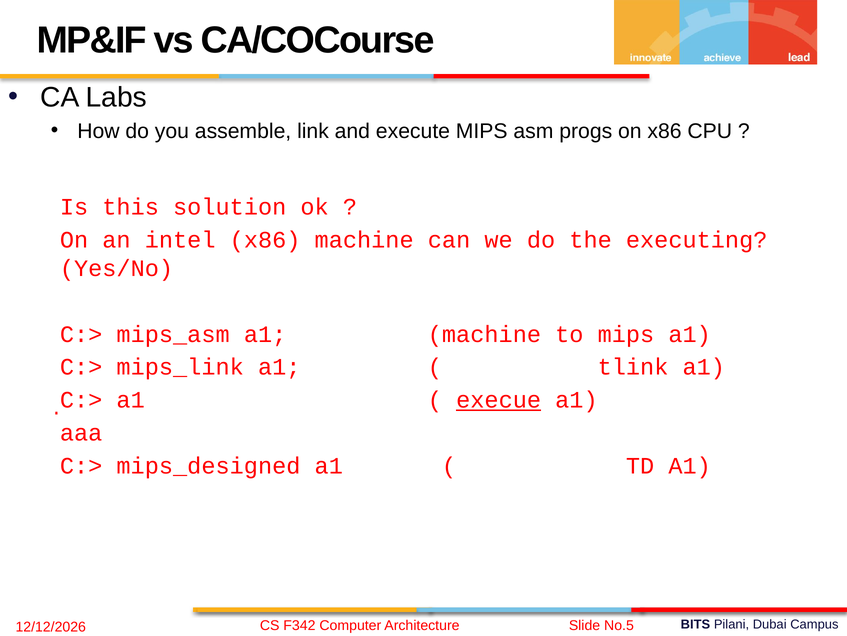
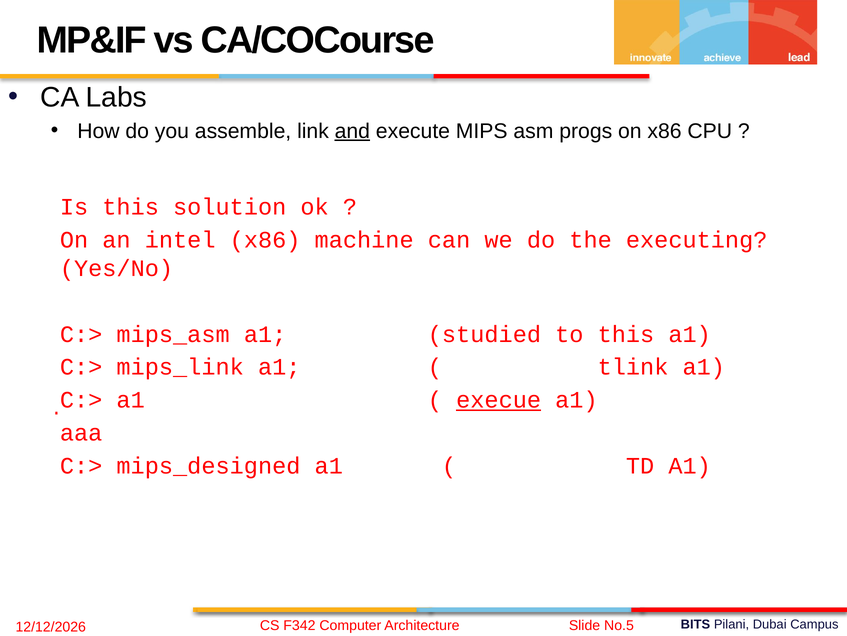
and underline: none -> present (352, 131)
a1 machine: machine -> studied (484, 334)
to mips: mips -> this (626, 334)
